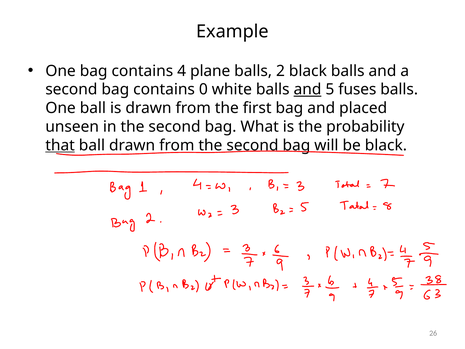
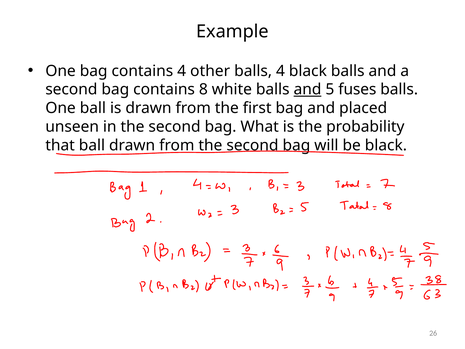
plane: plane -> other (210, 71)
balls 2: 2 -> 4 (280, 71)
0: 0 -> 8 (203, 89)
that underline: present -> none (60, 145)
